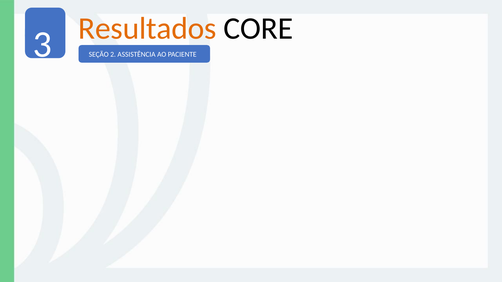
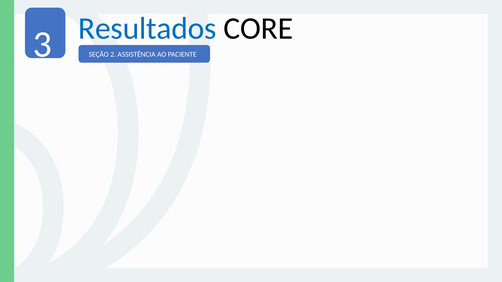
Resultados colour: orange -> blue (147, 28)
